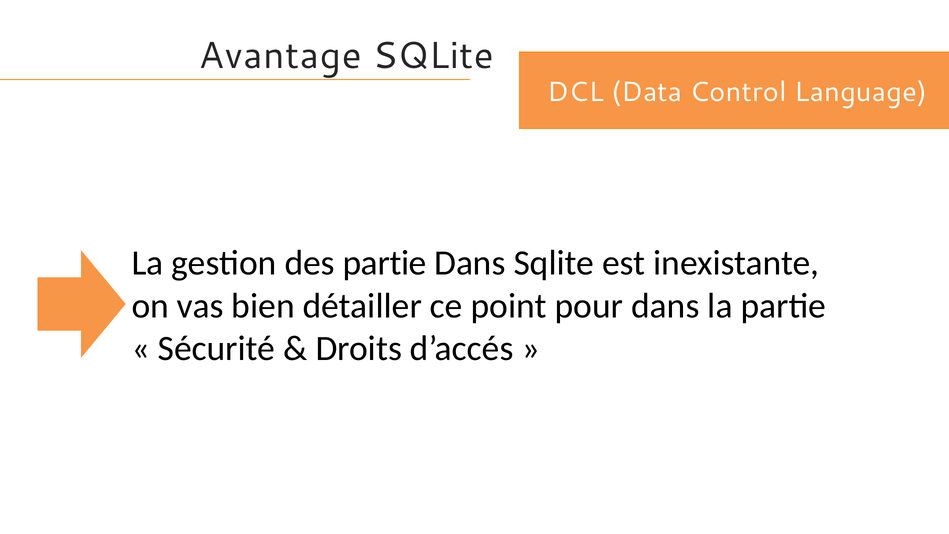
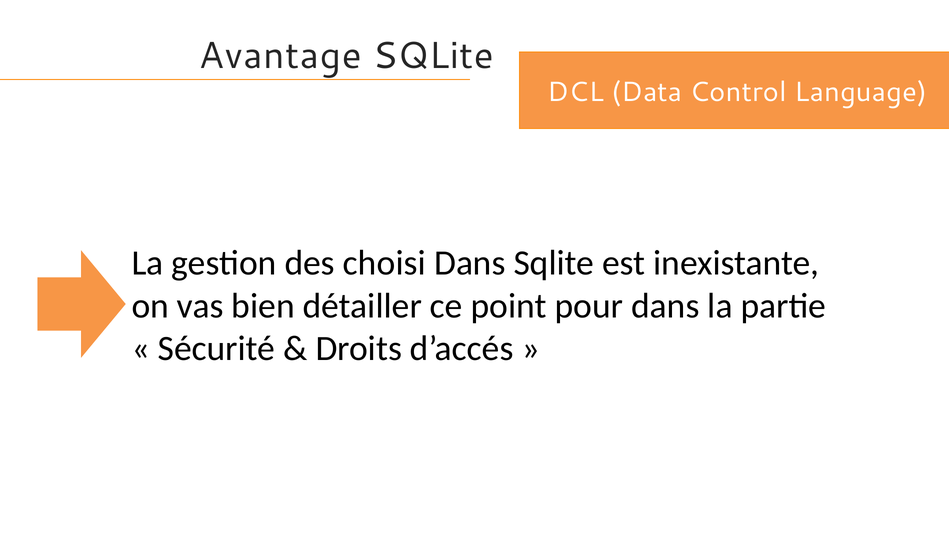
des partie: partie -> choisi (384, 263)
